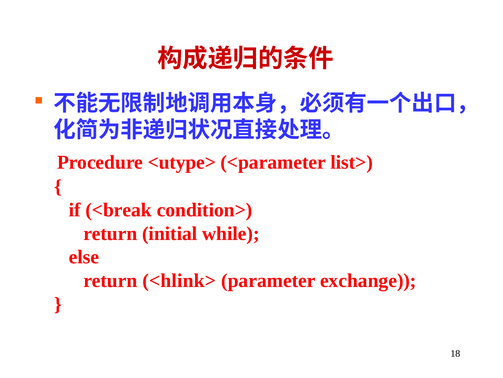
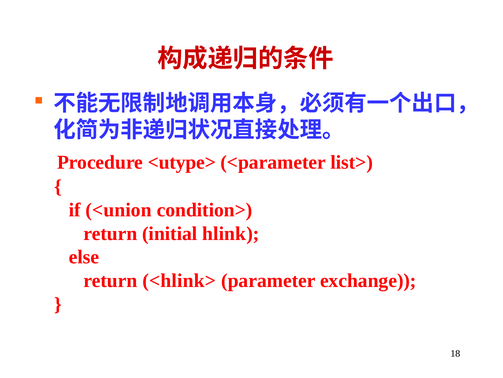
<break: <break -> <union (119, 210)
while: while -> hlink (231, 233)
